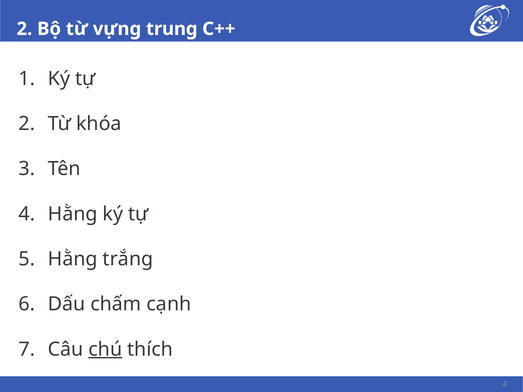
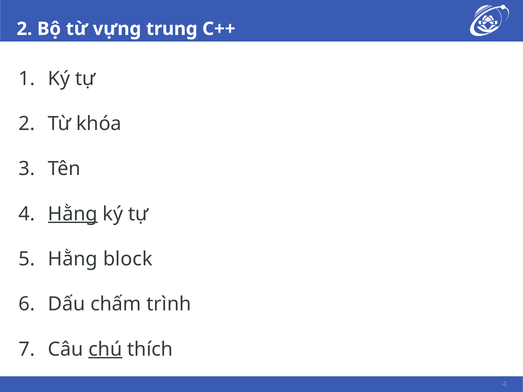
Hằng underline: none -> present (73, 214)
trắng: trắng -> block (128, 259)
cạnh: cạnh -> trình (169, 304)
